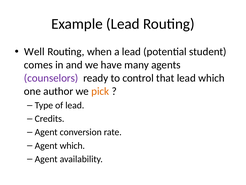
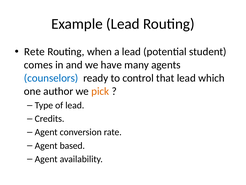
Well: Well -> Rete (34, 52)
counselors colour: purple -> blue (51, 78)
Agent which: which -> based (72, 145)
